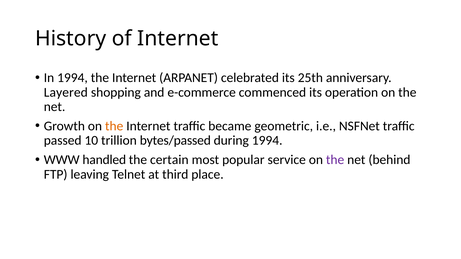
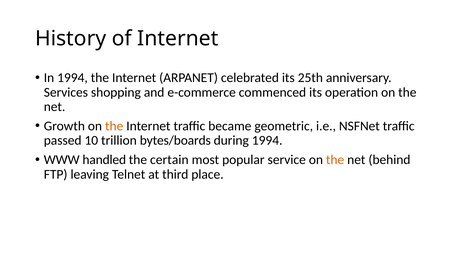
Layered: Layered -> Services (66, 92)
bytes/passed: bytes/passed -> bytes/boards (175, 141)
the colour: purple -> orange (335, 160)
